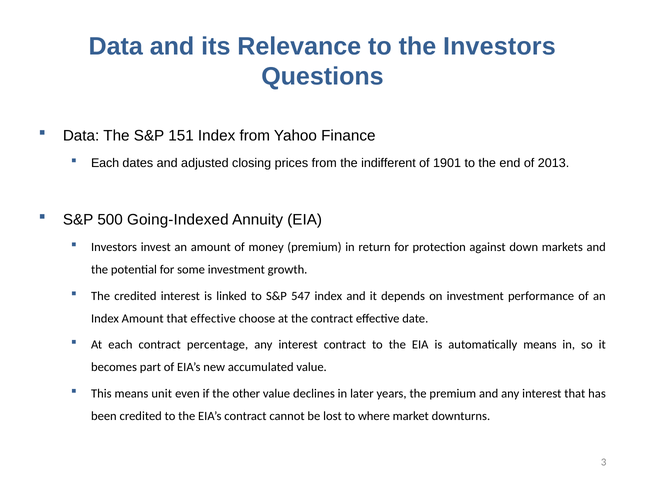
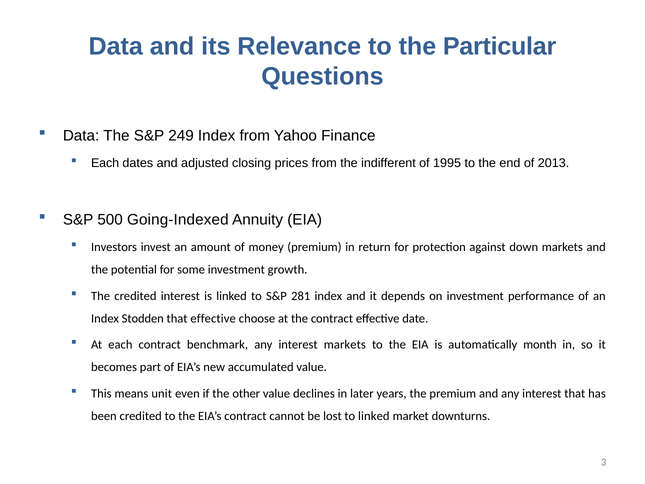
the Investors: Investors -> Particular (500, 46)
151: 151 -> 249 (181, 135)
1901: 1901 -> 1995 (447, 163)
547: 547 -> 281 (301, 296)
Index Amount: Amount -> Stodden (143, 318)
percentage: percentage -> benchmark (218, 345)
interest contract: contract -> markets (345, 345)
automatically means: means -> month (540, 345)
to where: where -> linked (374, 416)
